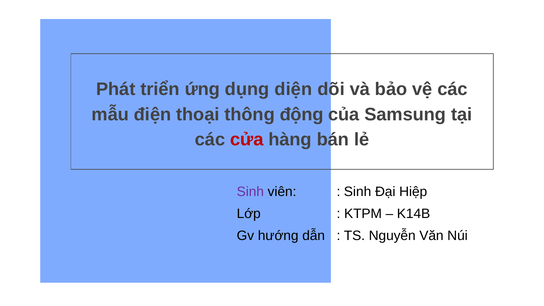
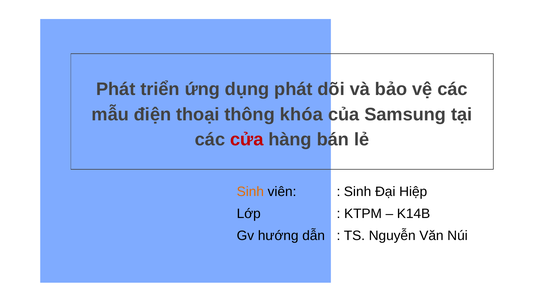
dụng diện: diện -> phát (293, 89)
động: động -> khóa (301, 114)
Sinh colour: purple -> orange (250, 192)
